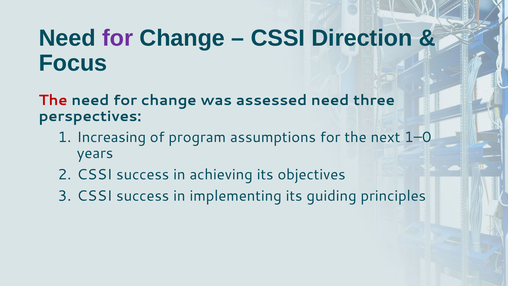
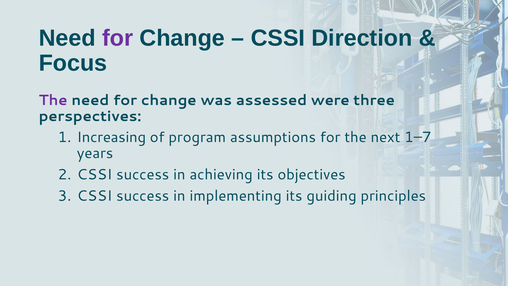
The colour: red -> purple (53, 100)
assessed need: need -> were (330, 100)
1–0: 1–0 -> 1–7 (418, 137)
